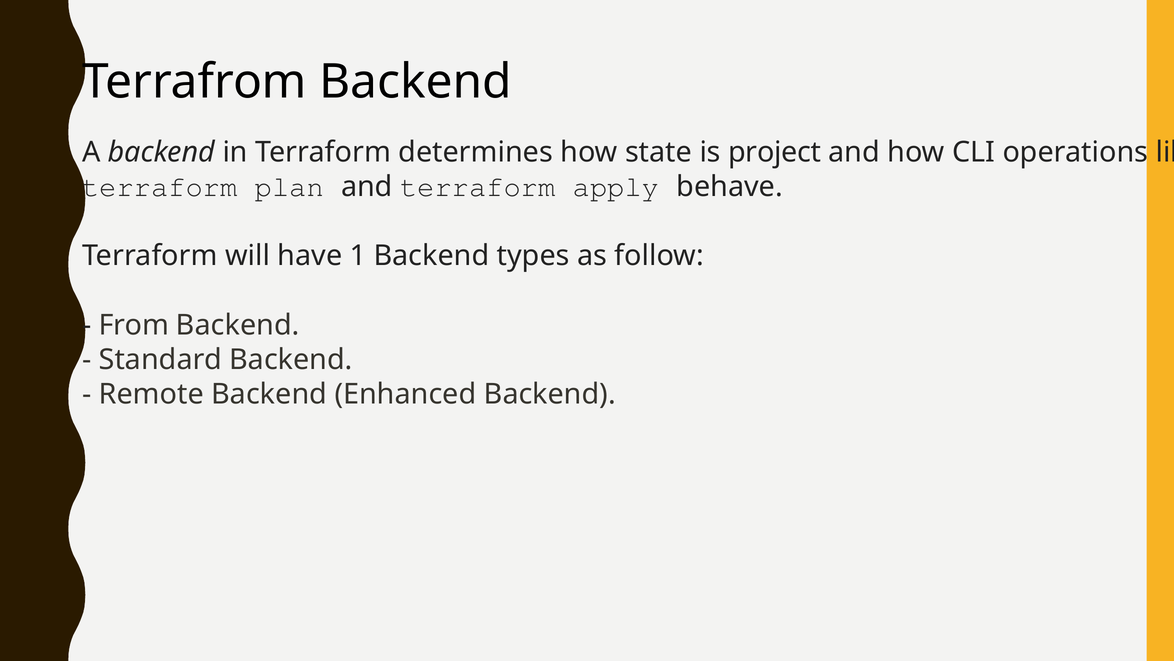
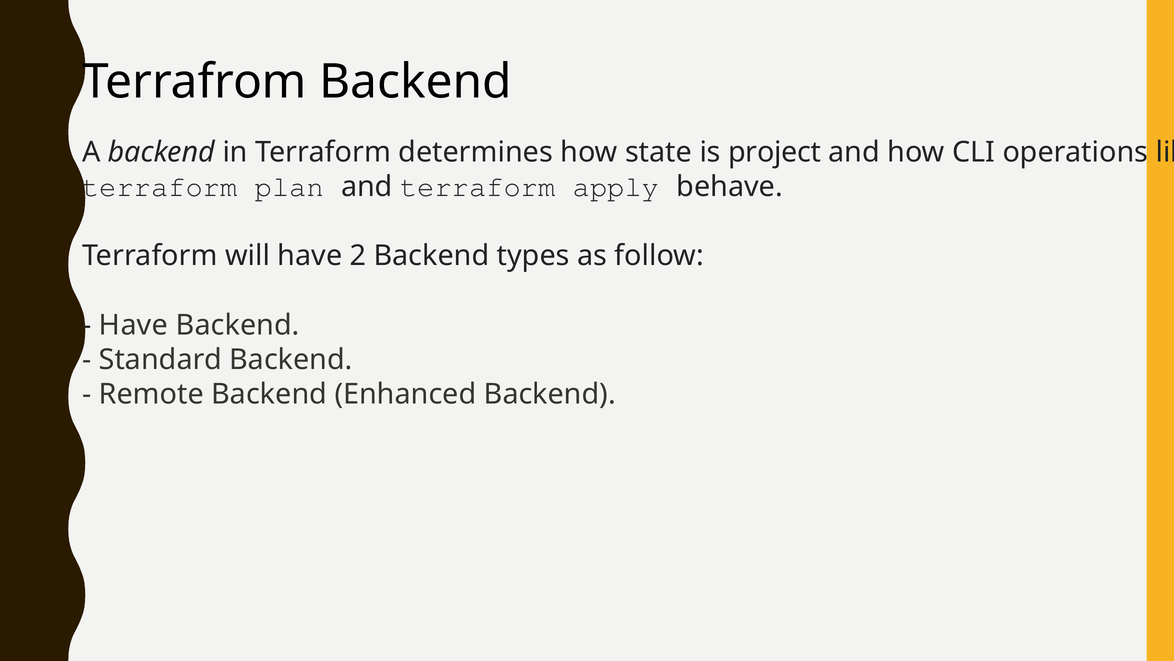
1: 1 -> 2 (358, 256)
From: From -> Have (134, 325)
